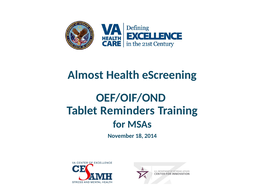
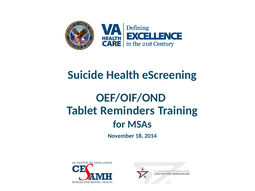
Almost: Almost -> Suicide (86, 75)
